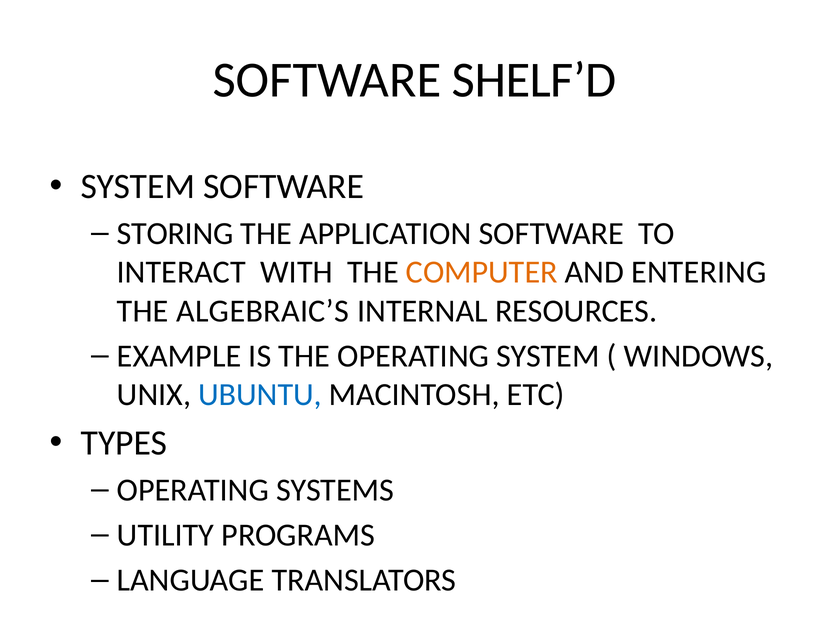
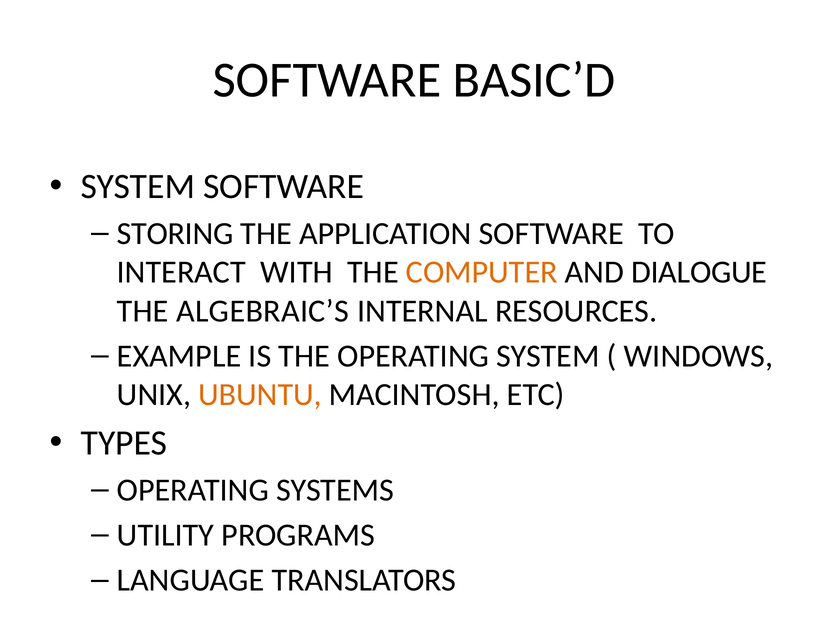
SHELF’D: SHELF’D -> BASIC’D (534, 80)
ENTERING: ENTERING -> DIALOGUE (699, 272)
UBUNTU colour: blue -> orange (260, 395)
